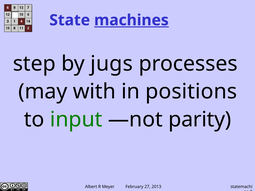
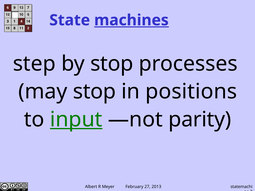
by jugs: jugs -> stop (112, 64)
may with: with -> stop (94, 92)
input underline: none -> present (76, 120)
